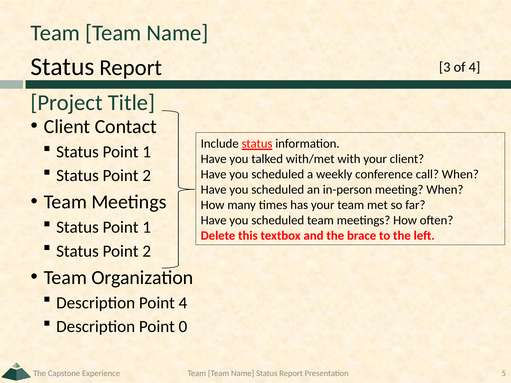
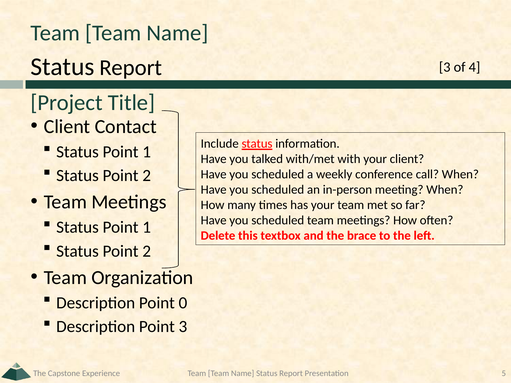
Point 4: 4 -> 0 (183, 303)
Point 0: 0 -> 3 (183, 327)
